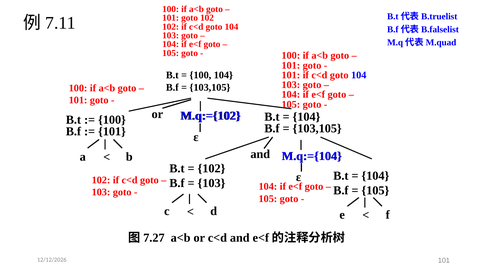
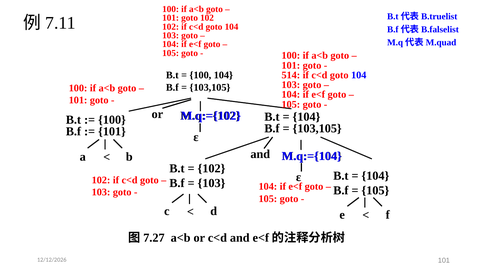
101: 101 -> 514 (291, 75)
